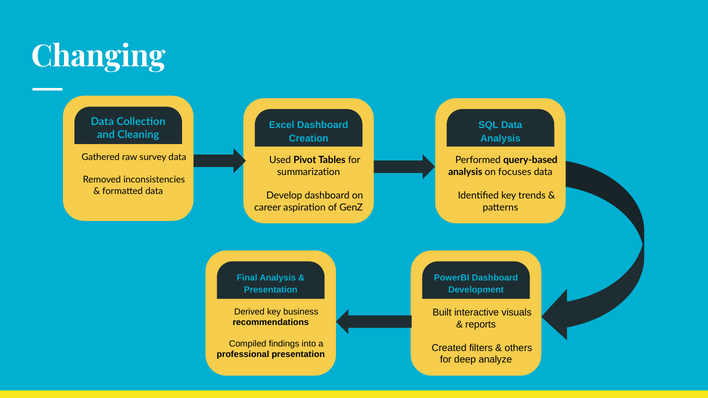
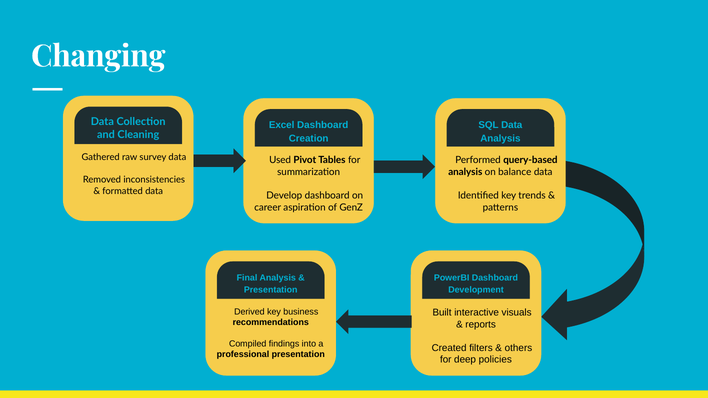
focuses: focuses -> balance (515, 172)
analyze: analyze -> policies (495, 360)
